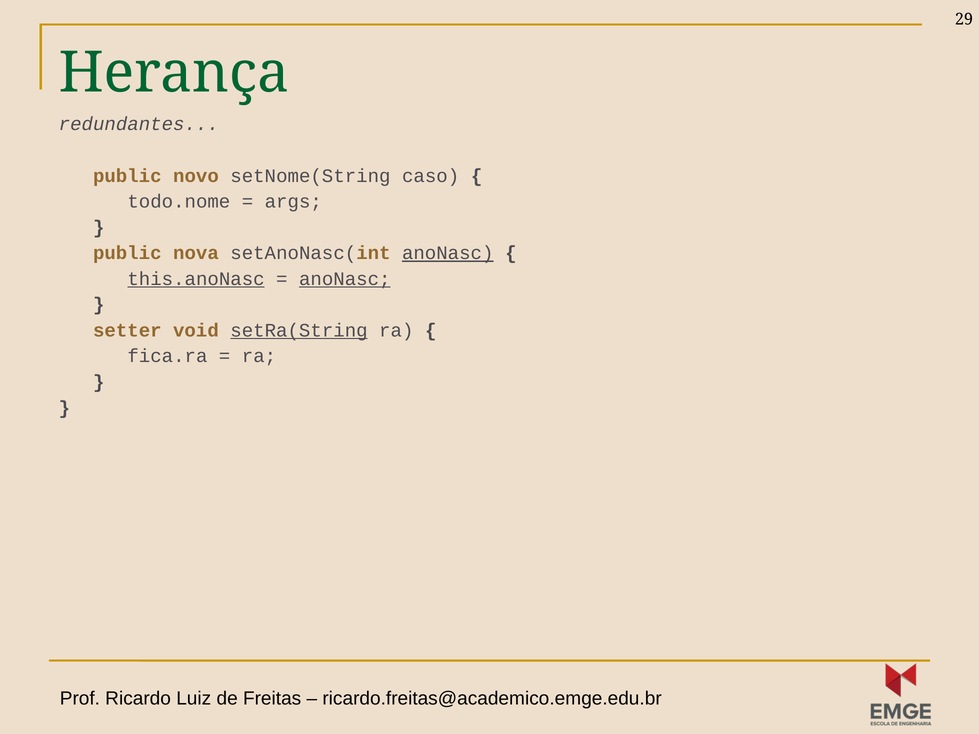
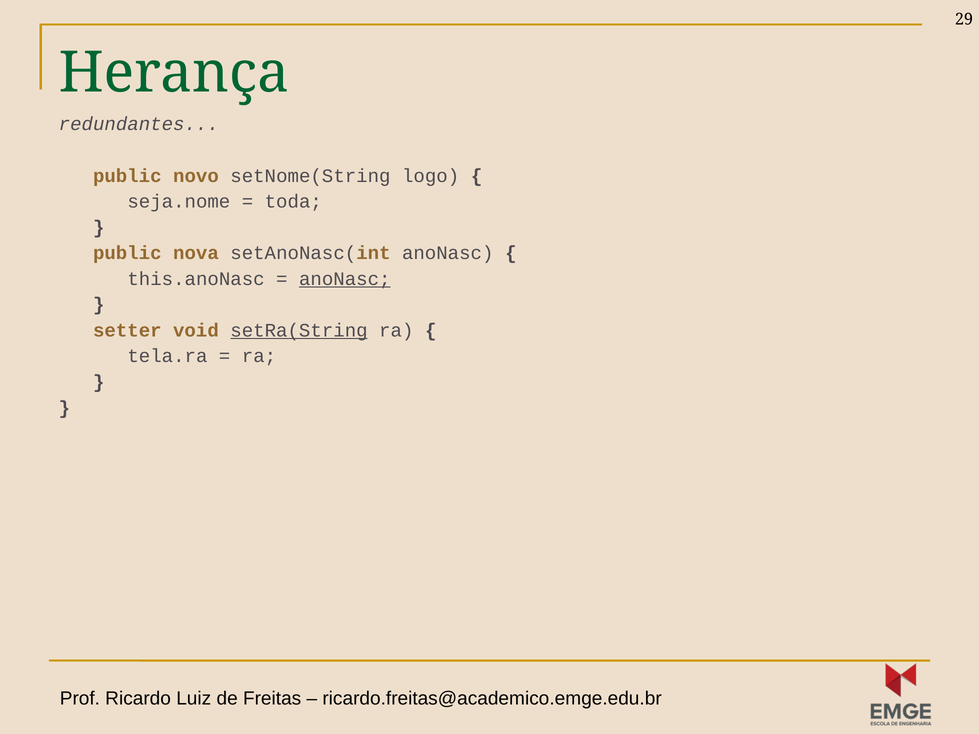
caso: caso -> logo (431, 176)
todo.nome: todo.nome -> seja.nome (179, 202)
args: args -> toda (293, 202)
anoNasc underline: present -> none (448, 253)
this.anoNasc underline: present -> none (196, 279)
fica.ra: fica.ra -> tela.ra (167, 356)
